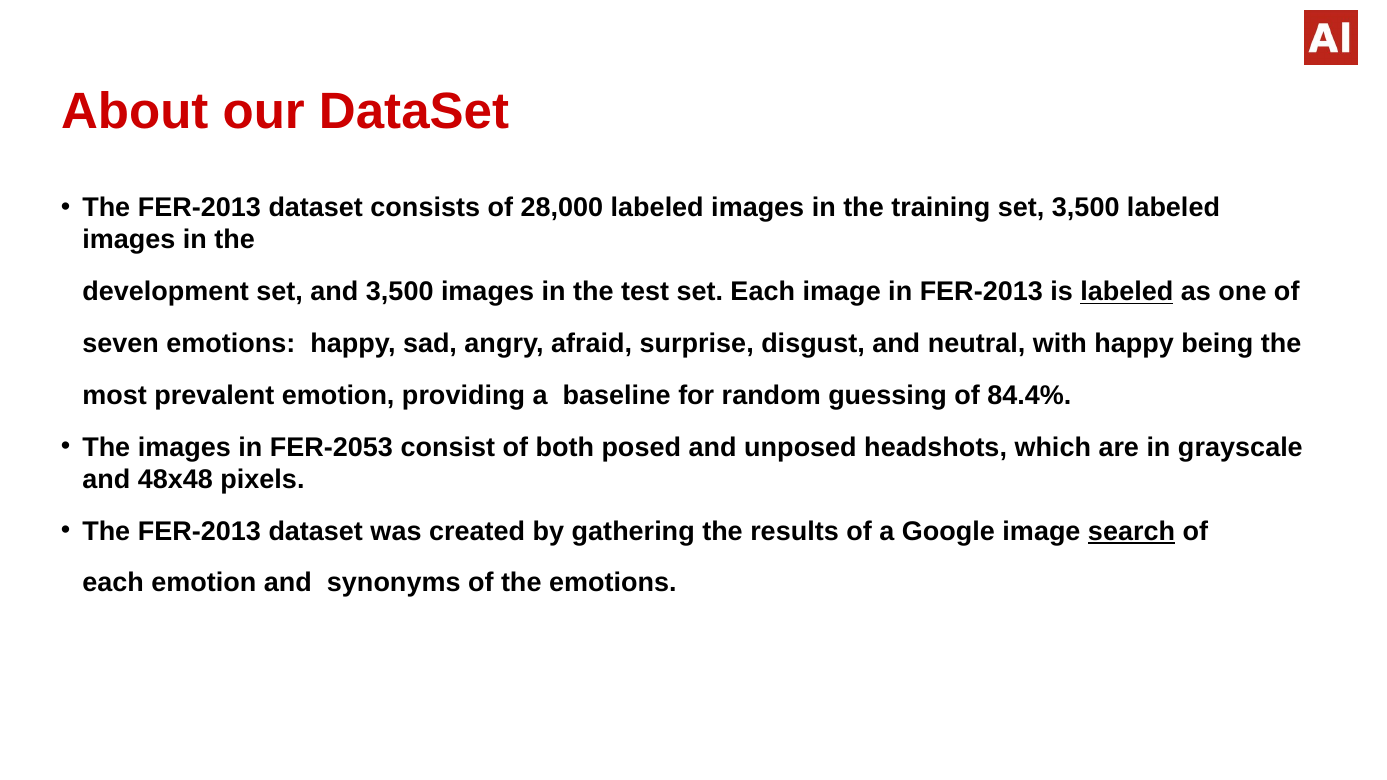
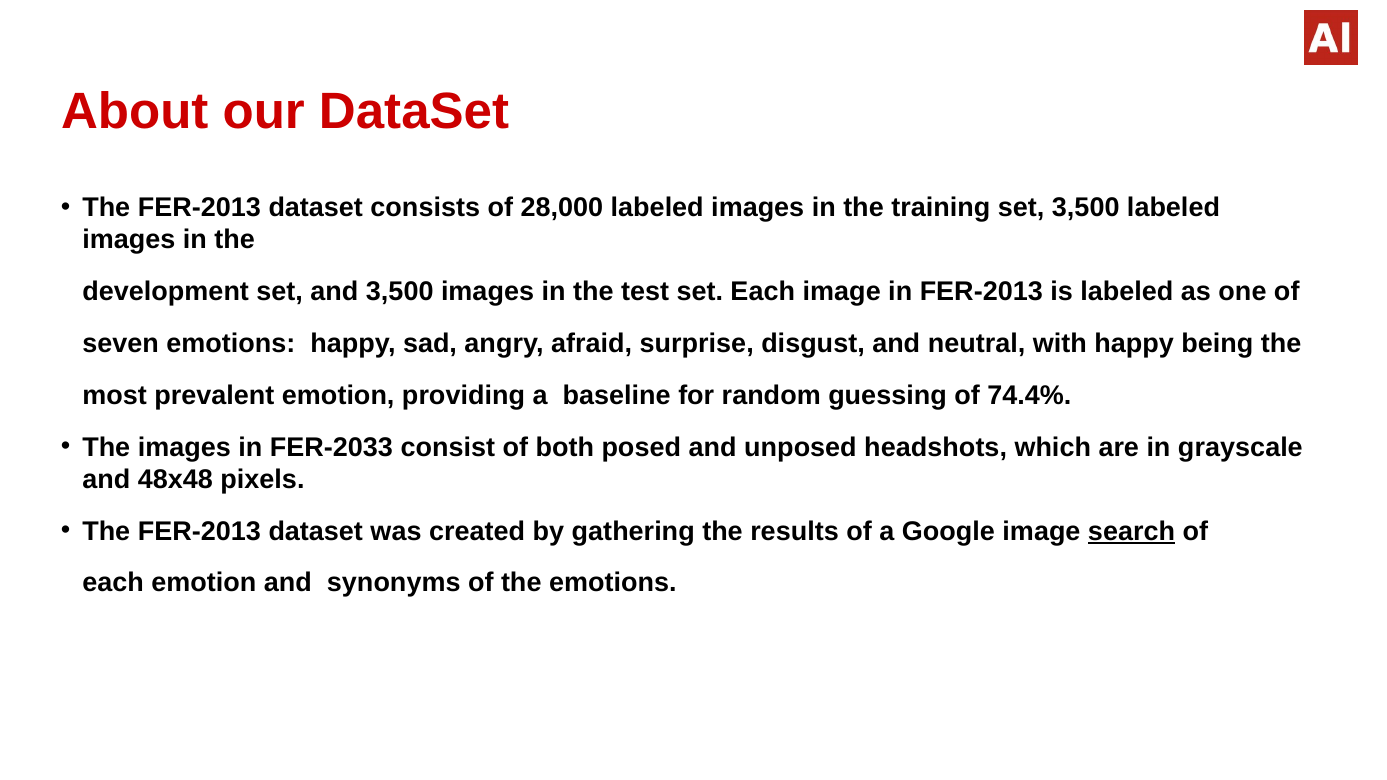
labeled underline: present -> none (1127, 292)
84.4%: 84.4% -> 74.4% (1029, 395)
FER-2053: FER-2053 -> FER-2033 (331, 447)
